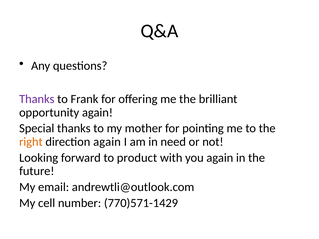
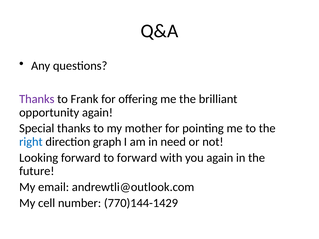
right colour: orange -> blue (31, 142)
direction again: again -> graph (107, 142)
to product: product -> forward (137, 158)
770)571-1429: 770)571-1429 -> 770)144-1429 (141, 203)
